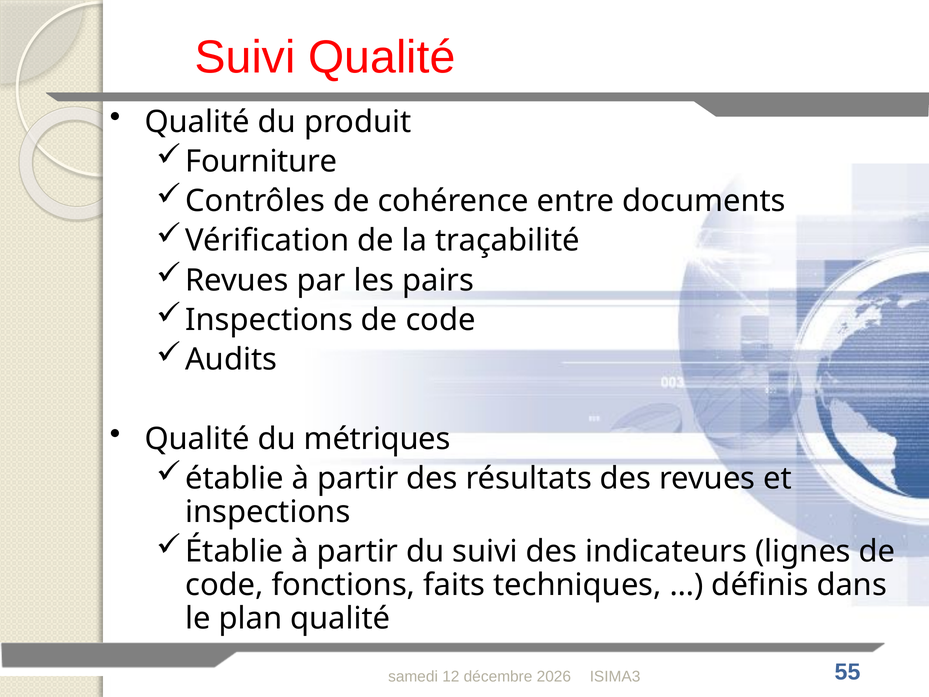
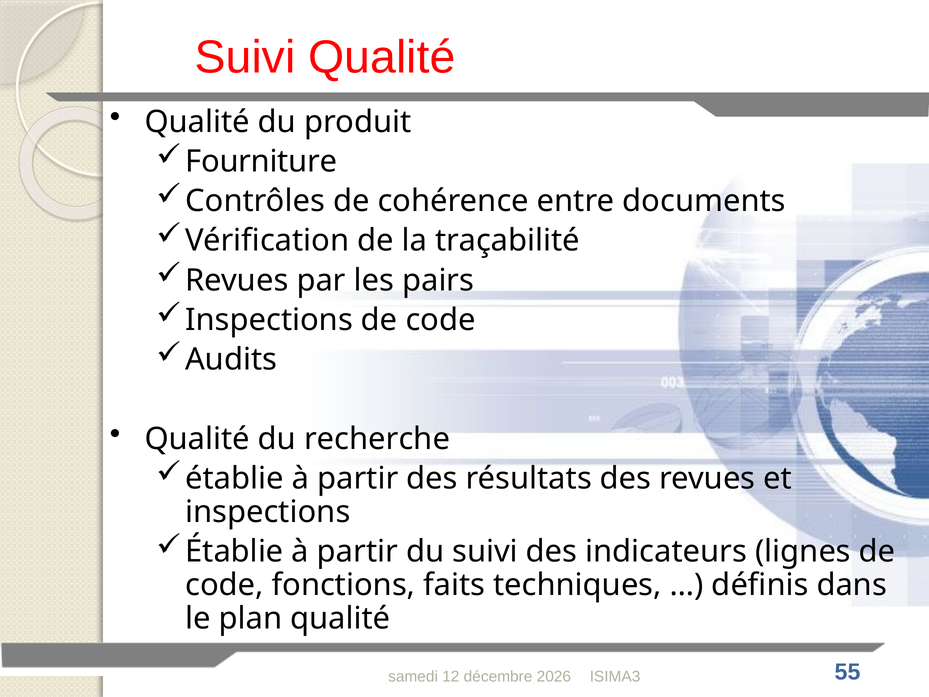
métriques: métriques -> recherche (377, 439)
